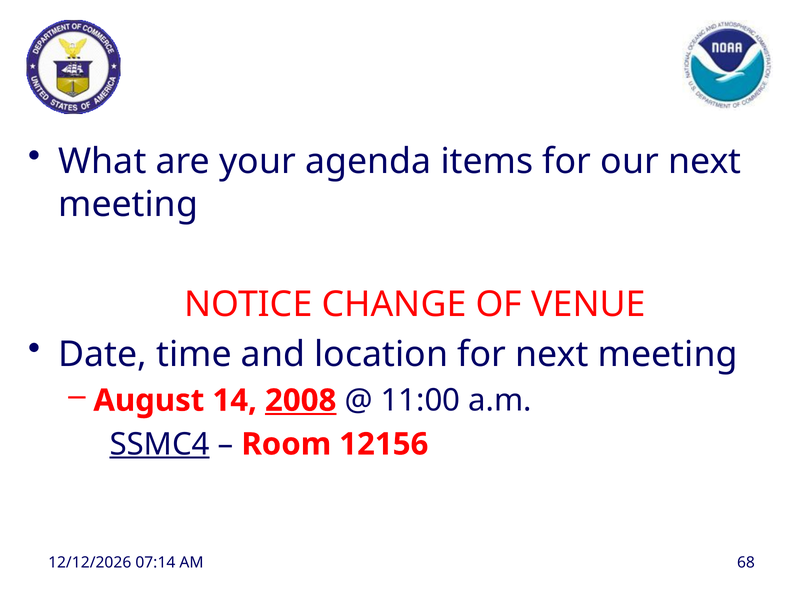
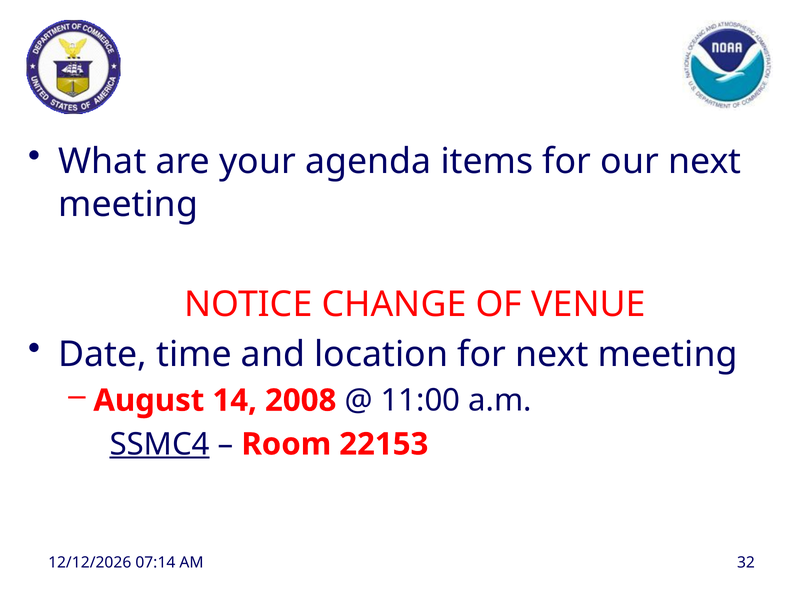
2008 underline: present -> none (301, 401)
12156: 12156 -> 22153 (384, 444)
68: 68 -> 32 (746, 563)
